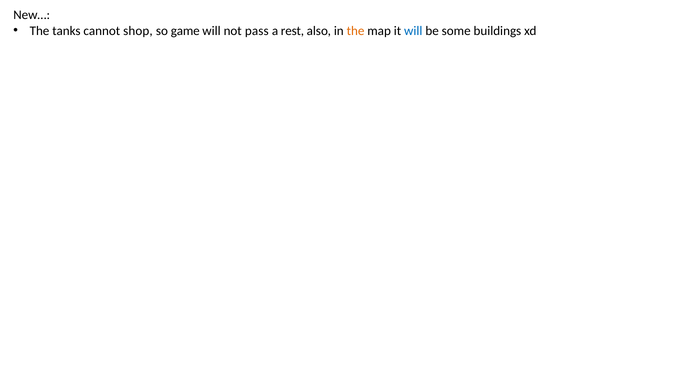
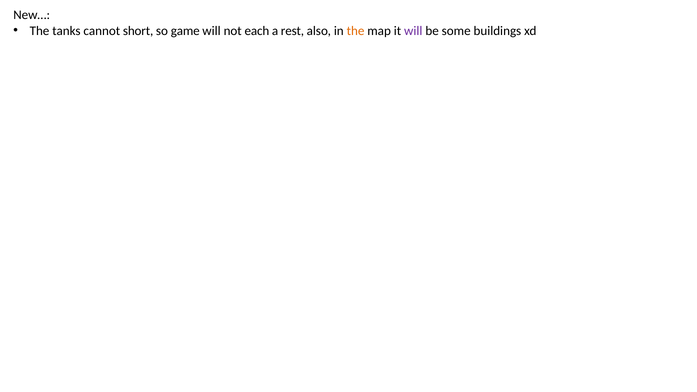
shop: shop -> short (138, 31)
pass: pass -> each (257, 31)
will colour: blue -> purple (413, 31)
